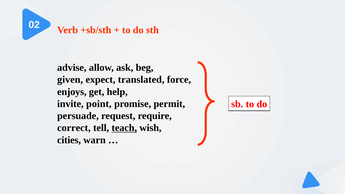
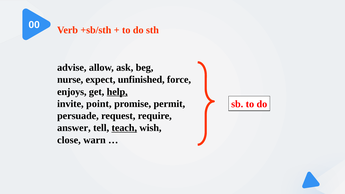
0 2: 2 -> 0 (37, 25)
given: given -> nurse (70, 80)
translated: translated -> unfinished (141, 80)
help underline: none -> present (117, 92)
correct: correct -> answer (74, 128)
cities: cities -> close (69, 140)
